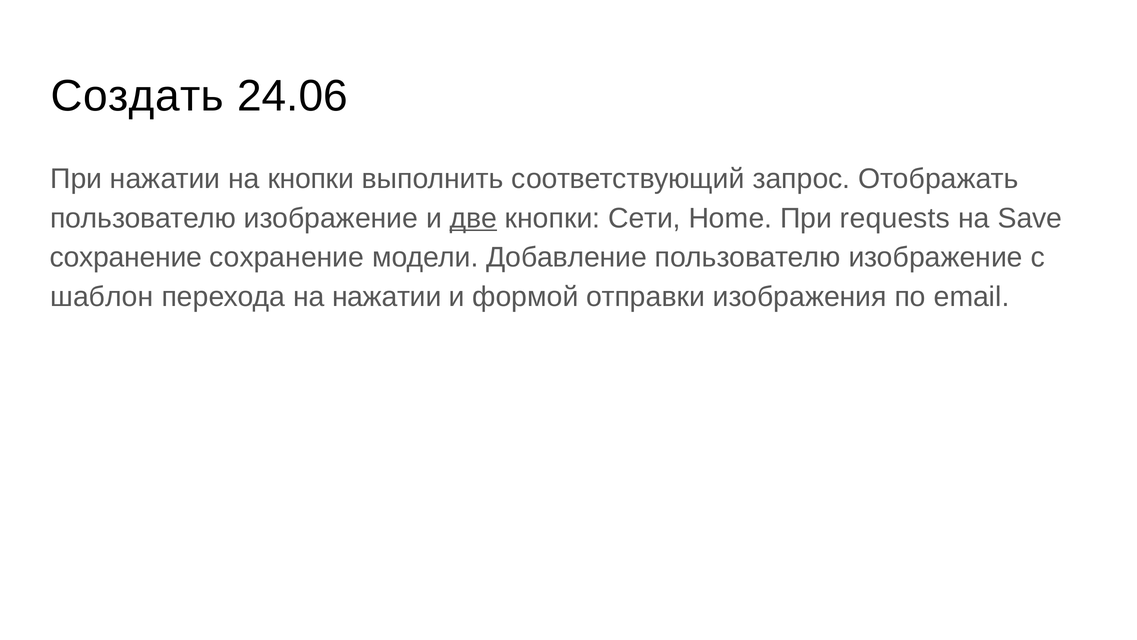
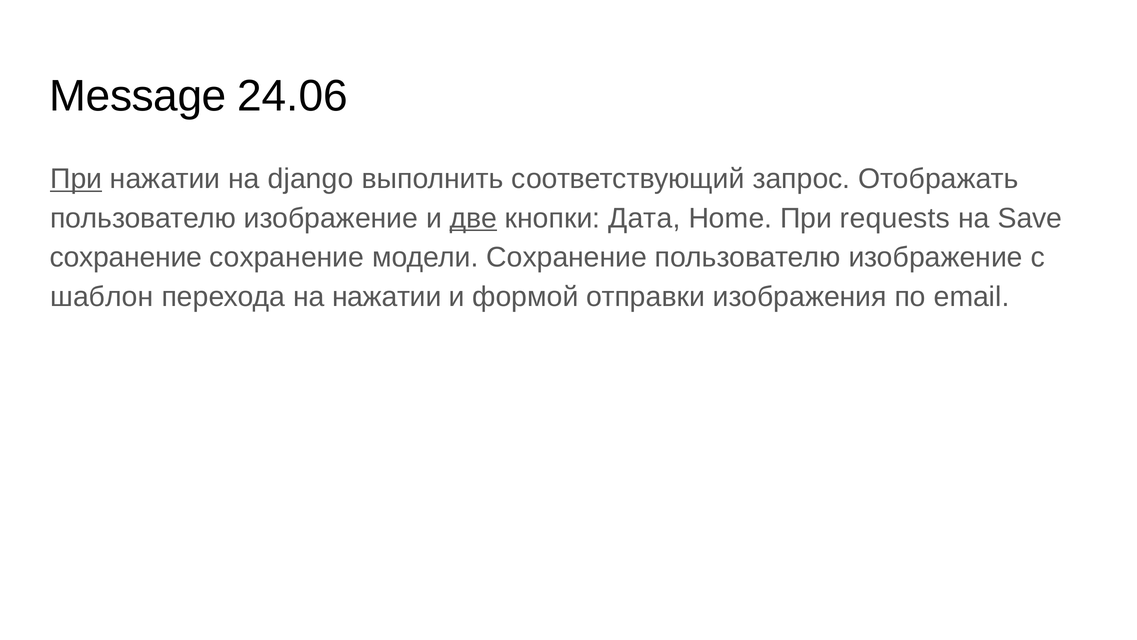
Создать: Создать -> Message (138, 96)
При underline: none -> present (76, 179)
на кнопки: кнопки -> django (311, 179)
Сети: Сети -> Дата (644, 218)
модели Добавление: Добавление -> Сохранение (567, 257)
